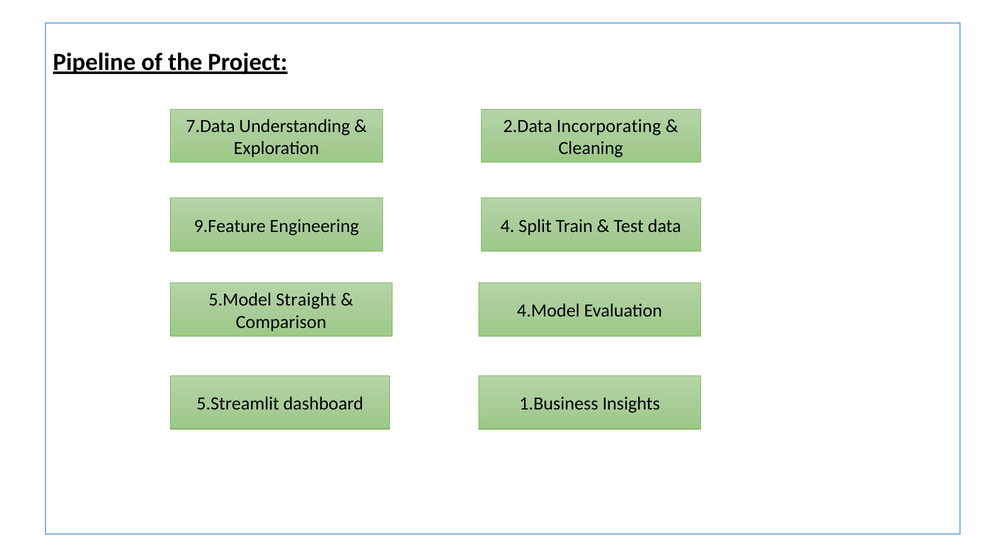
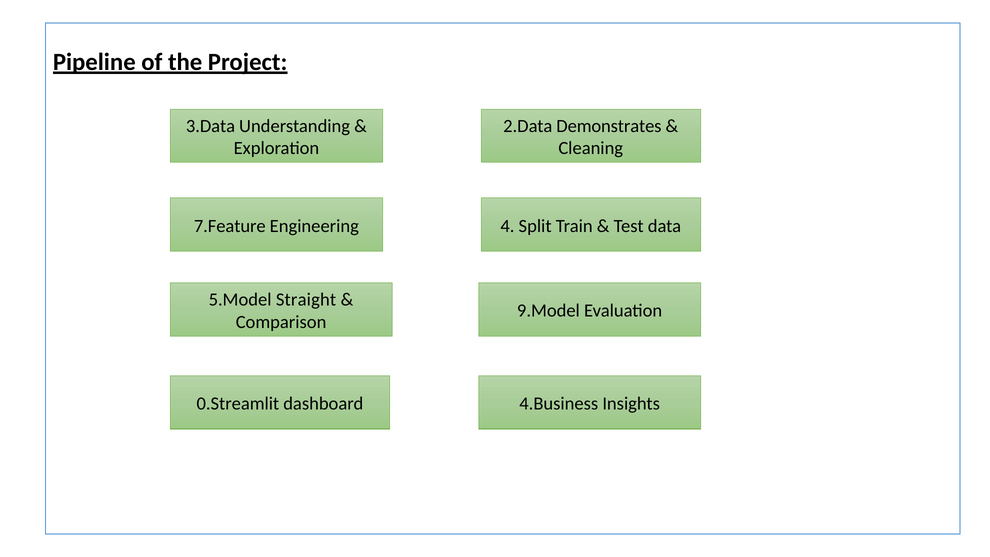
7.Data: 7.Data -> 3.Data (211, 126)
Incorporating: Incorporating -> Demonstrates (609, 126)
9.Feature: 9.Feature -> 7.Feature (230, 226)
4.Model: 4.Model -> 9.Model (548, 311)
5.Streamlit: 5.Streamlit -> 0.Streamlit (238, 404)
1.Business: 1.Business -> 4.Business (559, 404)
